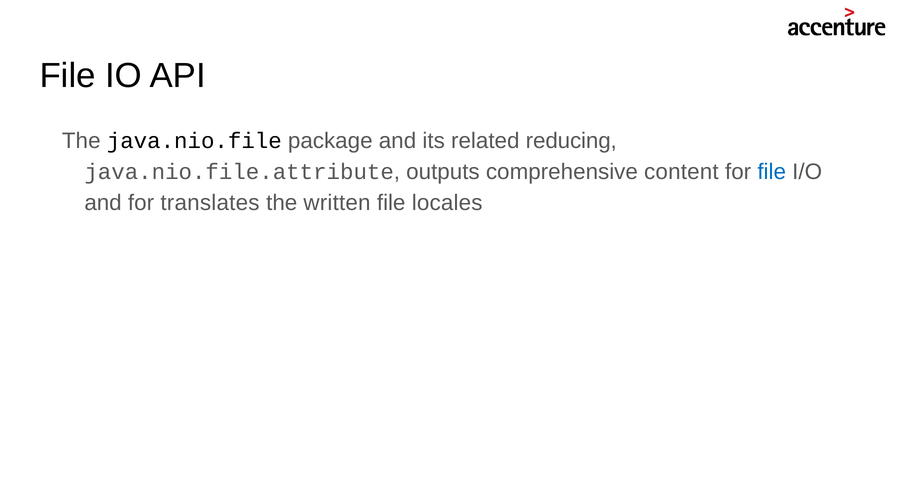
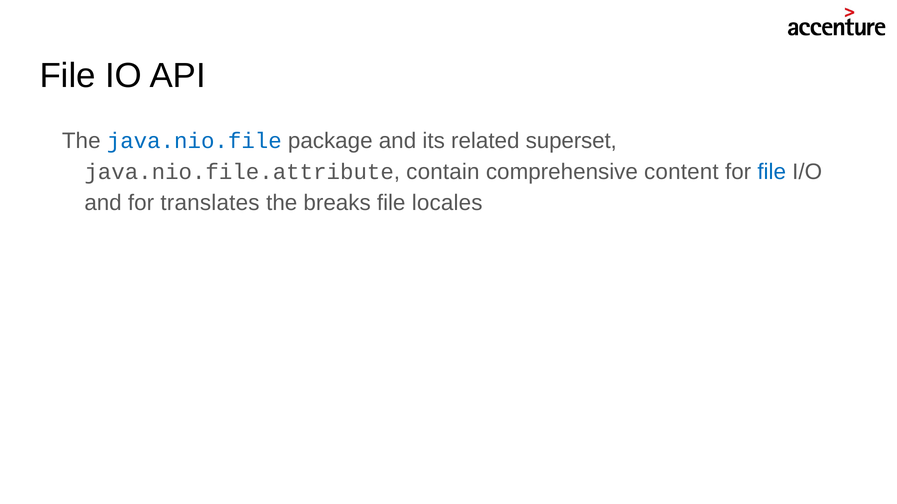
java.nio.file colour: black -> blue (194, 141)
reducing: reducing -> superset (571, 141)
outputs: outputs -> contain (443, 172)
written: written -> breaks (337, 203)
